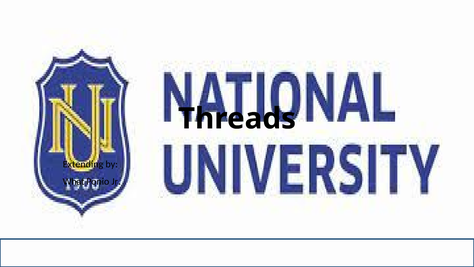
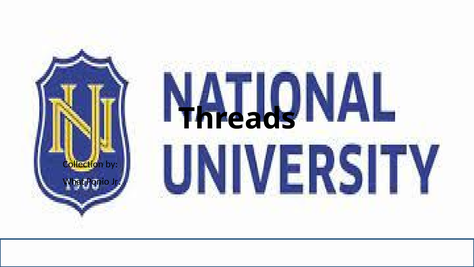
Extending: Extending -> Collection (83, 164)
